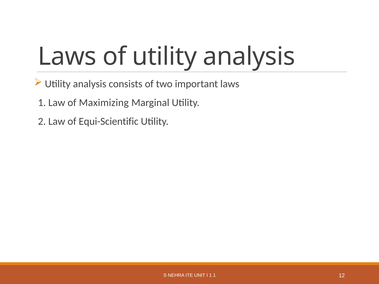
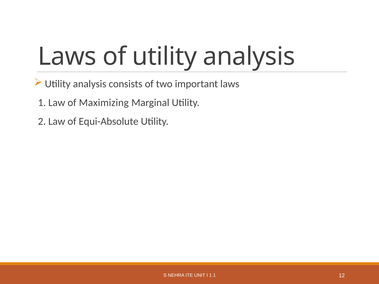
Equi-Scientific: Equi-Scientific -> Equi-Absolute (109, 122)
